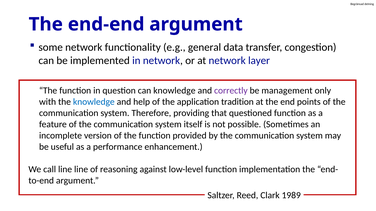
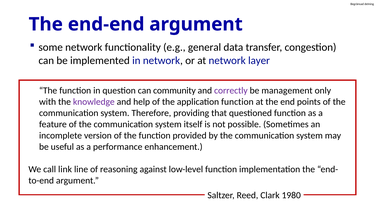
can knowledge: knowledge -> community (174, 91)
knowledge colour: blue -> purple (94, 102)
application tradition: tradition -> function (237, 102)
call line: line -> link (65, 170)
1989: 1989 -> 1980 (291, 196)
